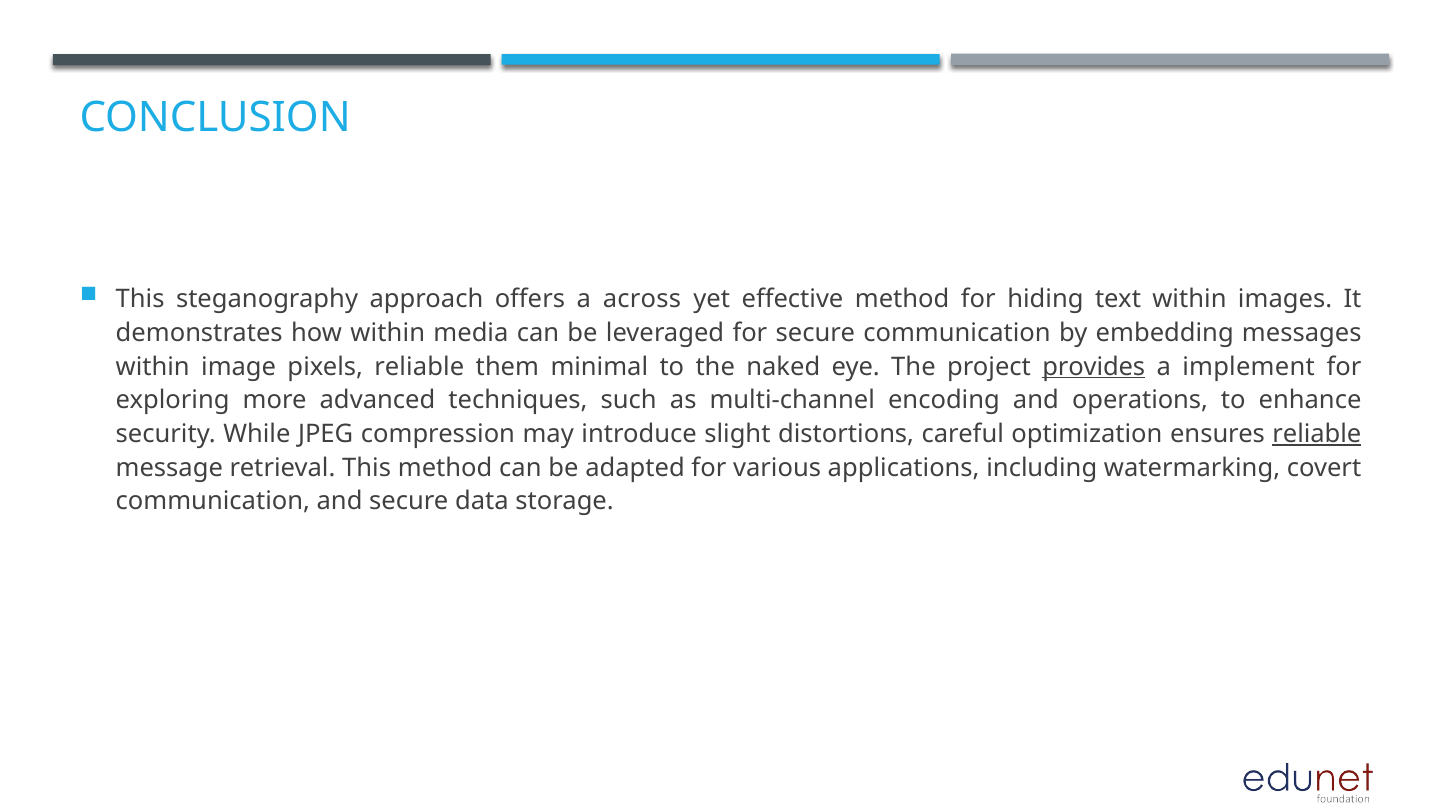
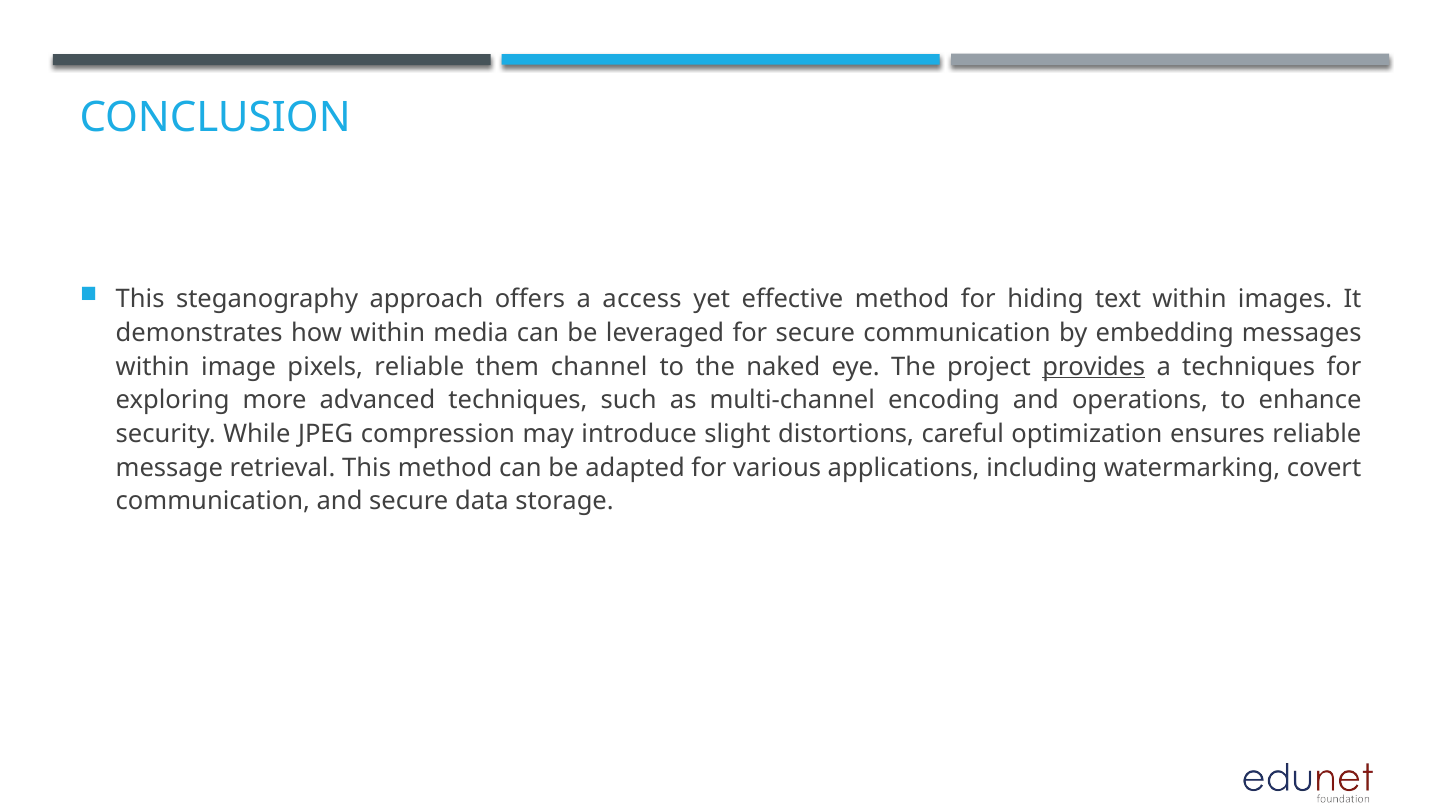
across: across -> access (642, 299)
minimal: minimal -> channel (599, 367)
a implement: implement -> techniques (1249, 367)
reliable underline: present -> none (1317, 434)
